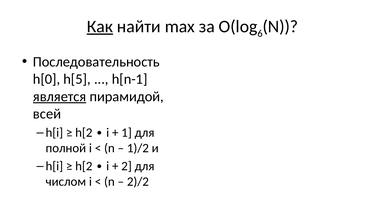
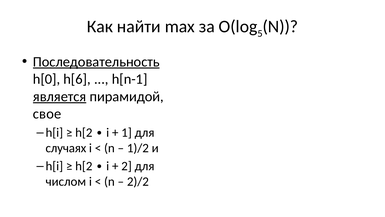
Как underline: present -> none (100, 26)
6: 6 -> 5 (260, 33)
Последовательность underline: none -> present (96, 62)
h[5: h[5 -> h[6 (77, 79)
всей: всей -> свое (47, 114)
полной: полной -> случаях (66, 148)
